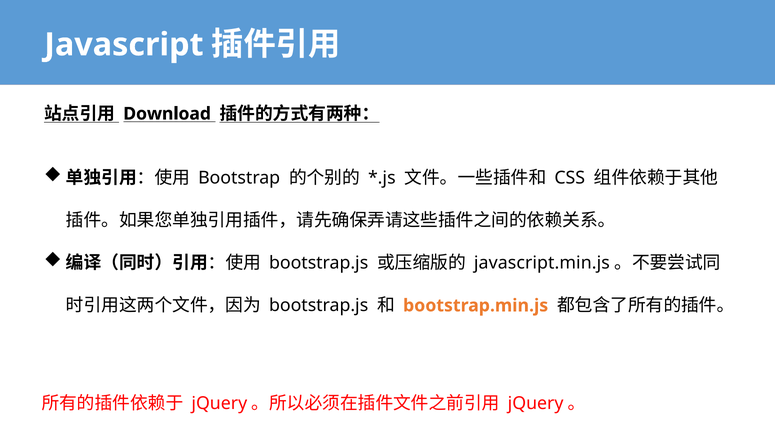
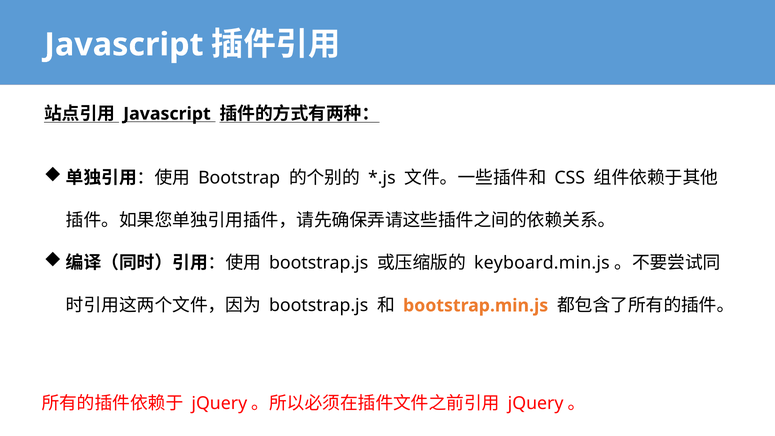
Download: Download -> Javascript (167, 114)
javascript.min.js: javascript.min.js -> keyboard.min.js (542, 263)
